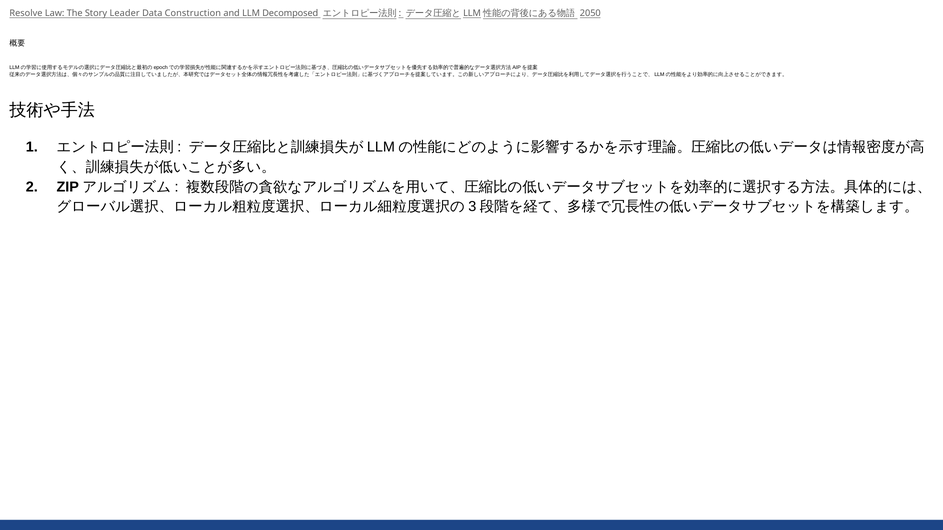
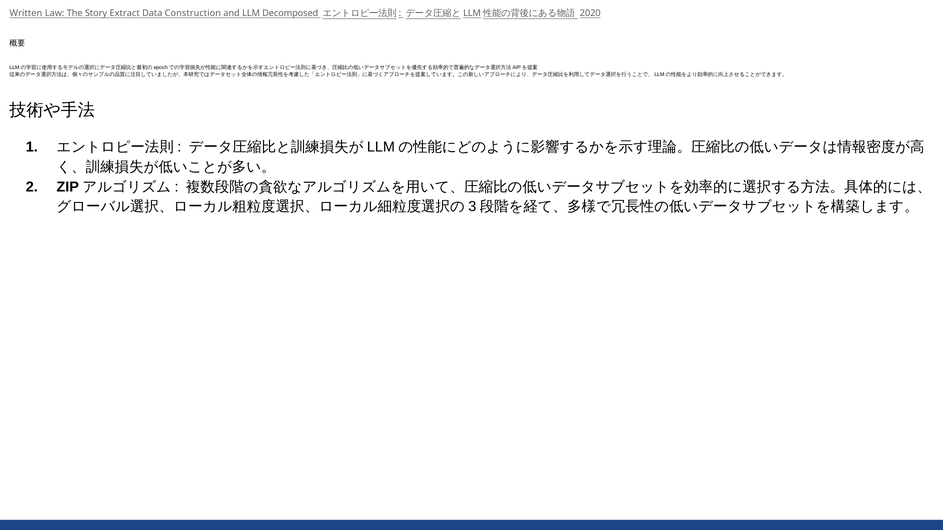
Resolve: Resolve -> Written (26, 13)
Leader: Leader -> Extract (125, 13)
2050: 2050 -> 2020 (590, 13)
